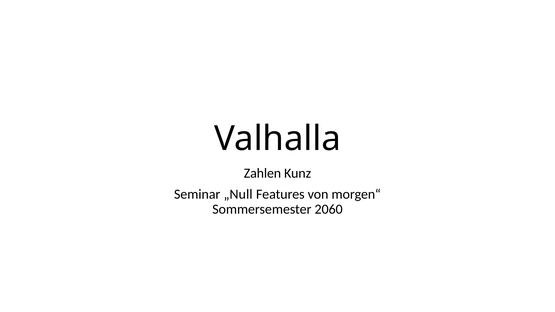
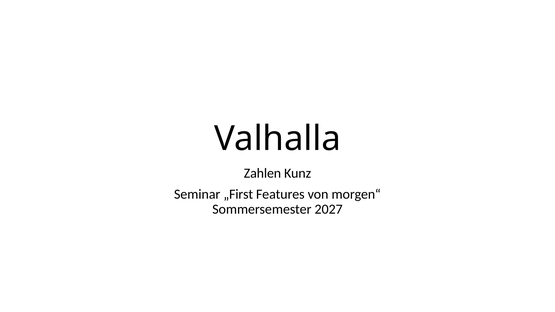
„Null: „Null -> „First (238, 194)
2060: 2060 -> 2027 (329, 209)
